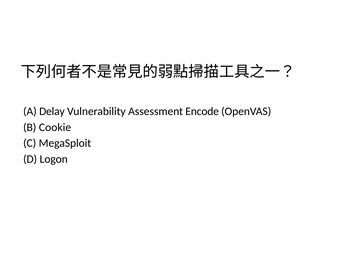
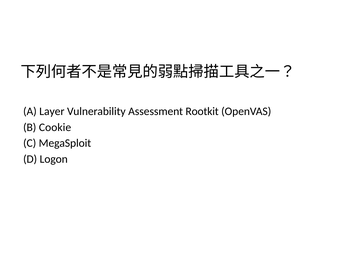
Delay: Delay -> Layer (52, 111)
Encode: Encode -> Rootkit (202, 111)
